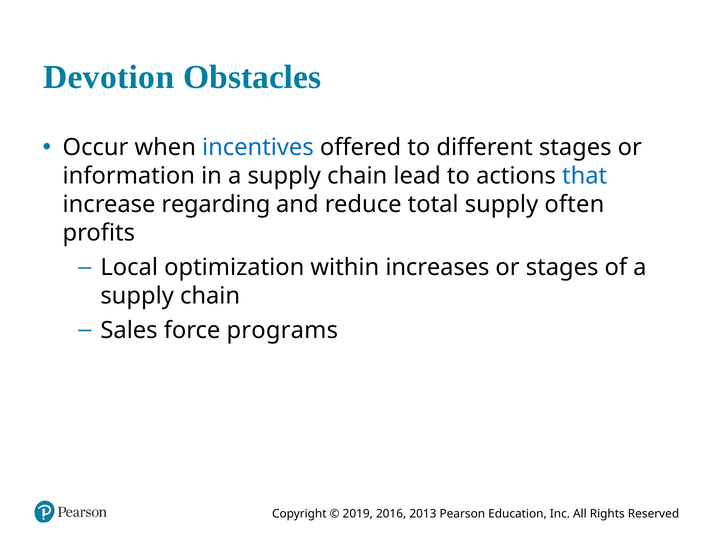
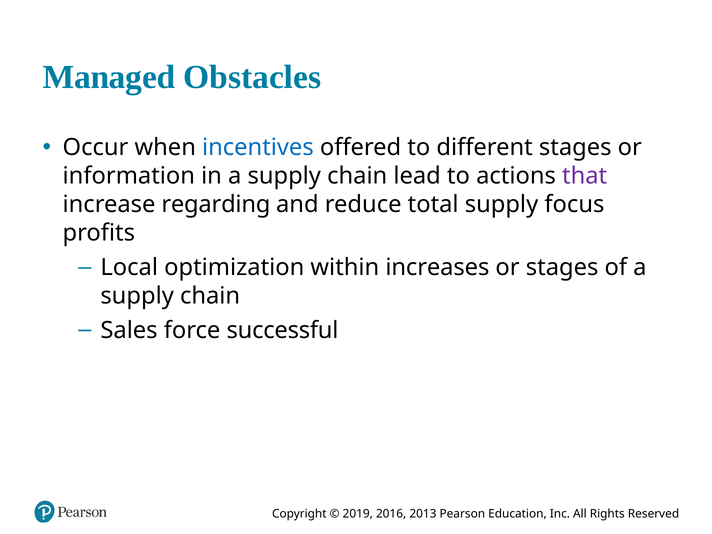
Devotion: Devotion -> Managed (109, 77)
that colour: blue -> purple (585, 176)
often: often -> focus (574, 205)
programs: programs -> successful (282, 330)
